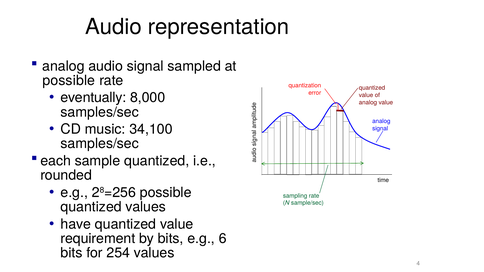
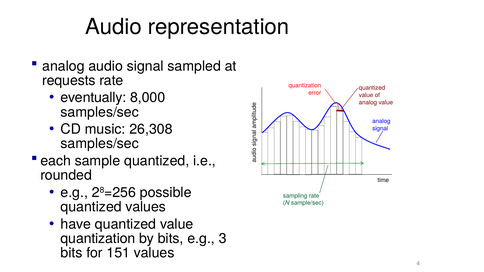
possible: possible -> requests (69, 81)
34,100: 34,100 -> 26,308 (151, 129)
requirement: requirement -> quantization (98, 239)
6: 6 -> 3 (223, 239)
254: 254 -> 151 (118, 253)
